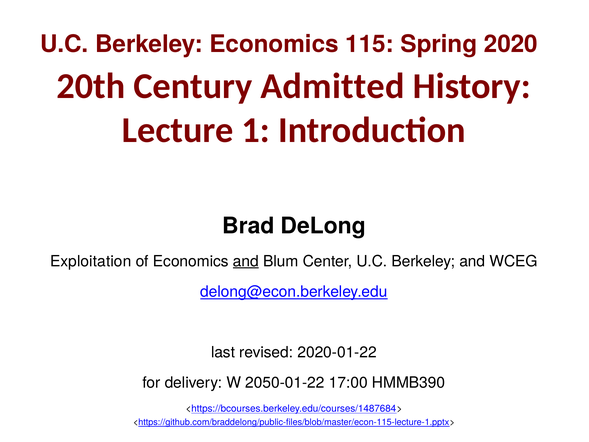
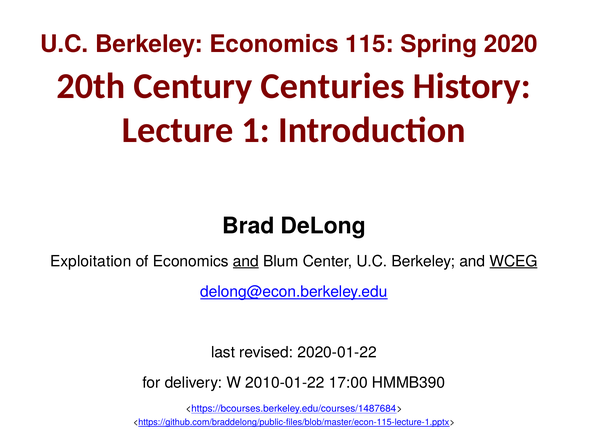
Admitted: Admitted -> Centuries (333, 86)
WCEG underline: none -> present (514, 261)
2050-01-22: 2050-01-22 -> 2010-01-22 (285, 383)
